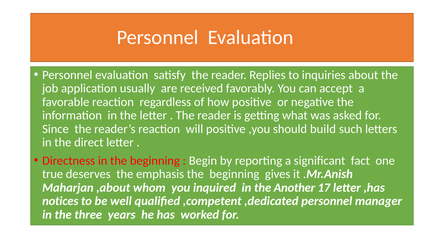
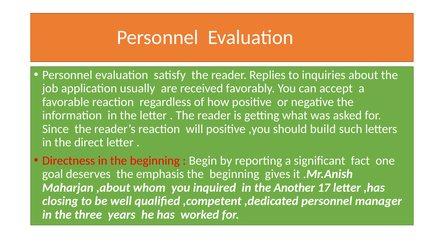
true: true -> goal (53, 174)
notices: notices -> closing (60, 201)
